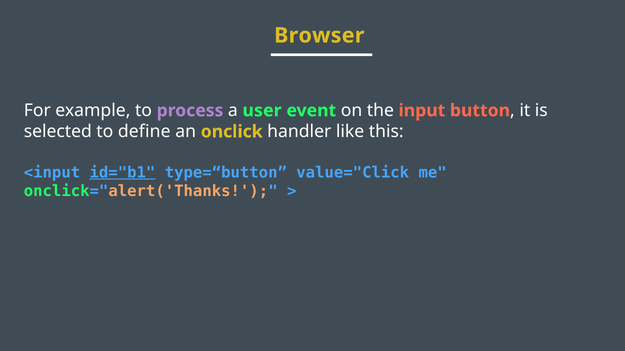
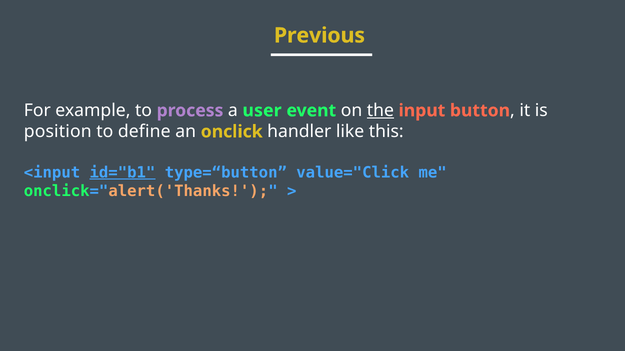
Browser: Browser -> Previous (319, 36)
the underline: none -> present (380, 111)
selected: selected -> position (58, 132)
